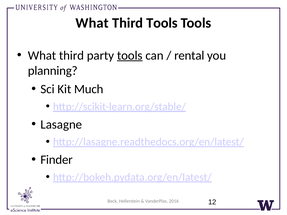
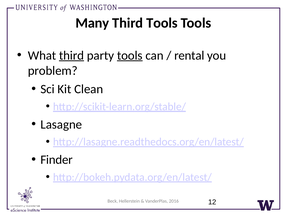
What: What -> Many (92, 23)
third underline: none -> present (72, 55)
planning: planning -> problem (53, 71)
Much: Much -> Clean (89, 89)
